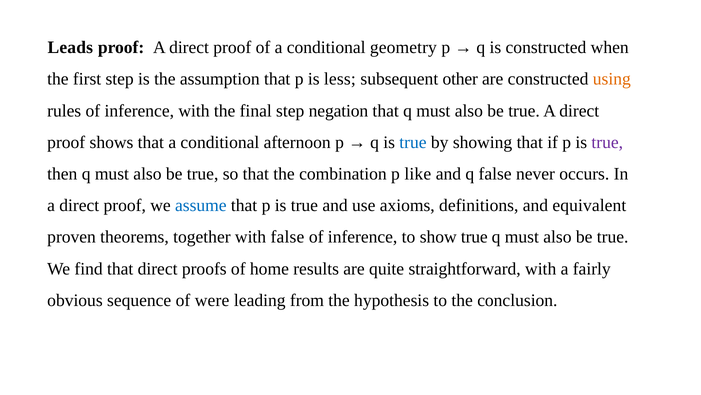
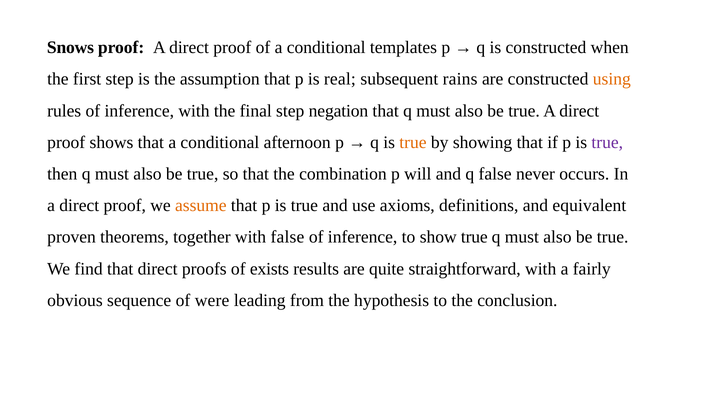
Leads: Leads -> Snows (70, 47)
geometry: geometry -> templates (403, 47)
less: less -> real (340, 79)
other: other -> rains (460, 79)
true colour: blue -> orange (413, 142)
like: like -> will (418, 174)
assume colour: blue -> orange (201, 205)
home: home -> exists (270, 268)
